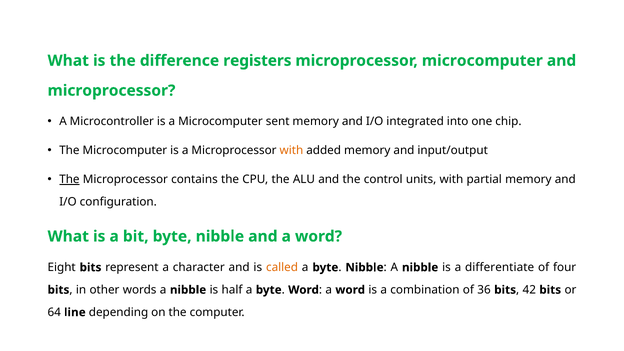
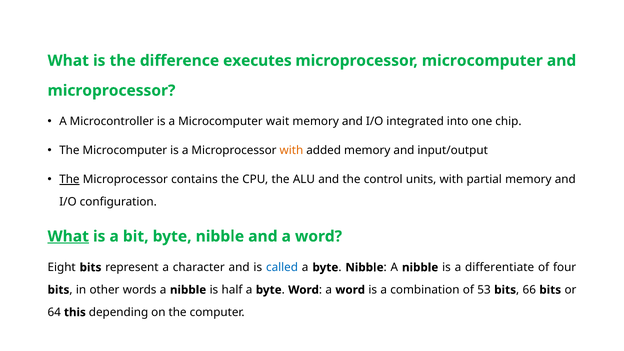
registers: registers -> executes (257, 61)
sent: sent -> wait (278, 122)
What underline: none -> present (68, 236)
called colour: orange -> blue (282, 267)
36: 36 -> 53 (484, 290)
42: 42 -> 66 (529, 290)
line: line -> this (75, 312)
